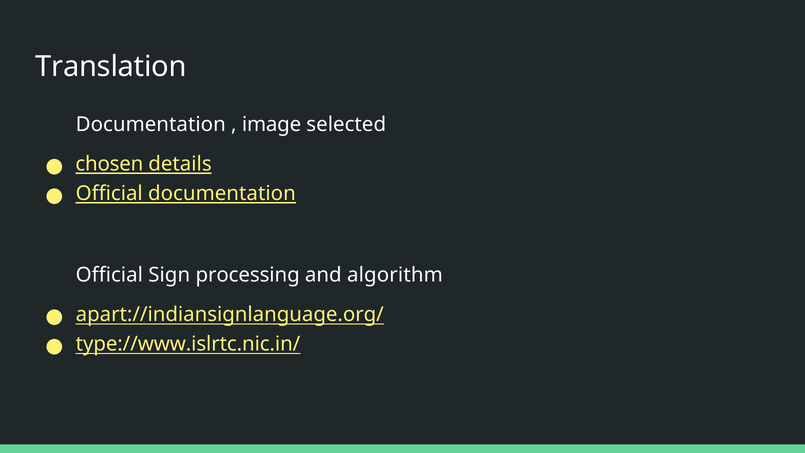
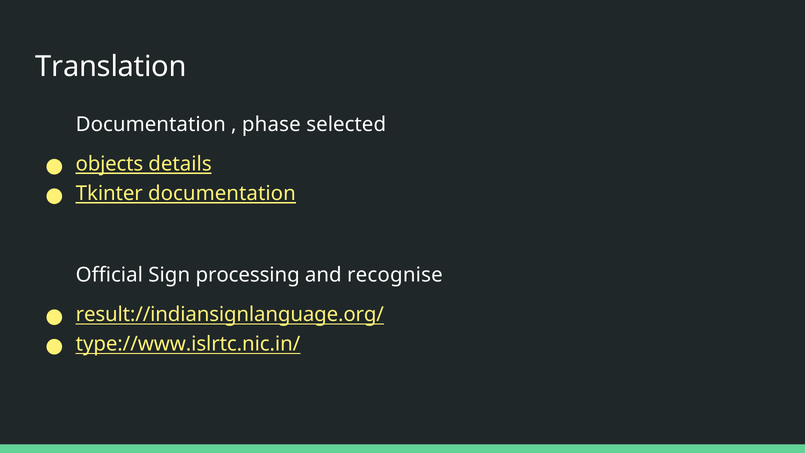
image: image -> phase (271, 124)
chosen: chosen -> objects (109, 164)
Official: Official -> Tkinter (109, 193)
algorithm: algorithm -> recognise (395, 275)
apart://indiansignlanguage.org/: apart://indiansignlanguage.org/ -> result://indiansignlanguage.org/ (230, 314)
